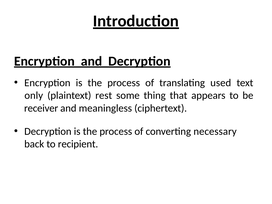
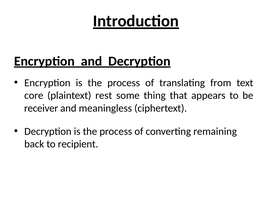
used: used -> from (221, 83)
only: only -> core (34, 95)
necessary: necessary -> remaining (215, 131)
